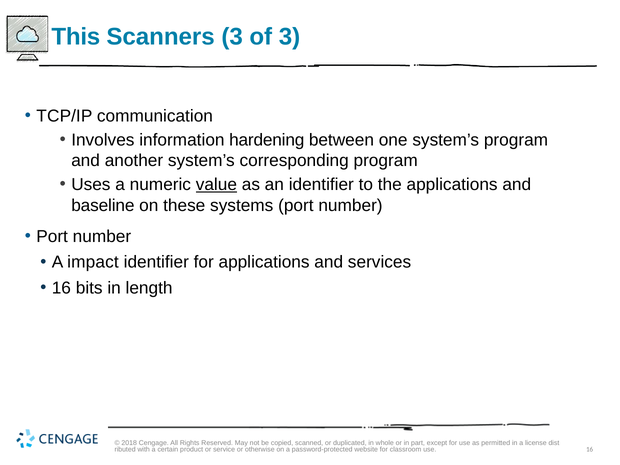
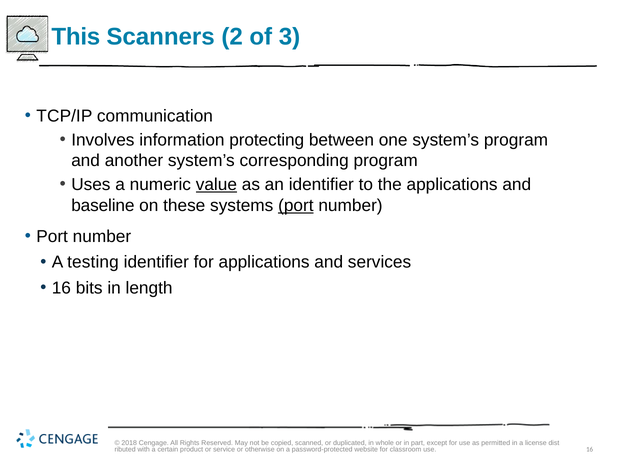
Scanners 3: 3 -> 2 (232, 37)
hardening: hardening -> protecting (267, 140)
port underline: none -> present (296, 205)
impact: impact -> testing (93, 262)
